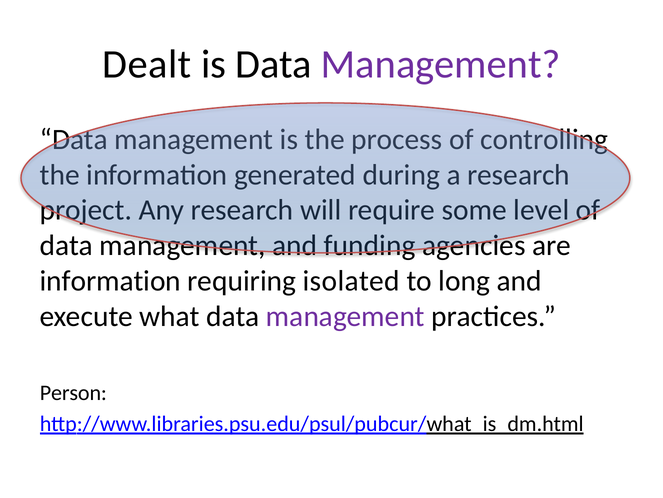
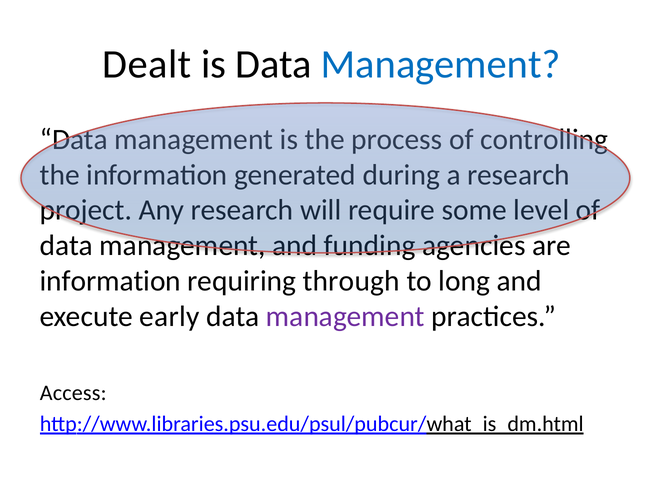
Management colour: purple -> blue (441, 64)
isolated: isolated -> through (351, 281)
what: what -> early (169, 316)
Person: Person -> Access (73, 392)
